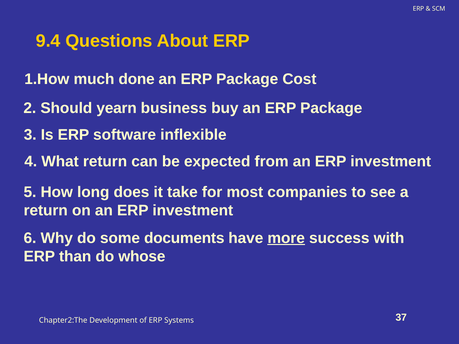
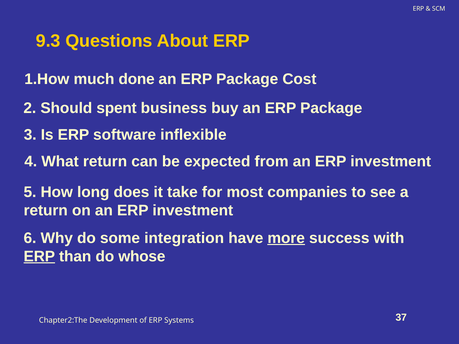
9.4: 9.4 -> 9.3 (48, 41)
yearn: yearn -> spent (117, 108)
documents: documents -> integration (184, 238)
ERP underline: none -> present (39, 257)
